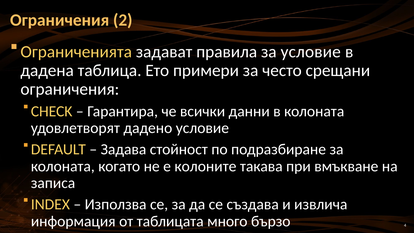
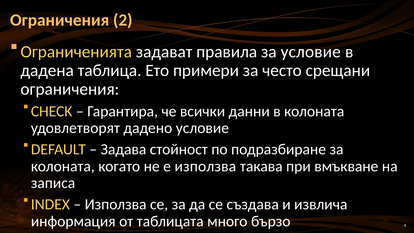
е колоните: колоните -> използва (205, 166)
